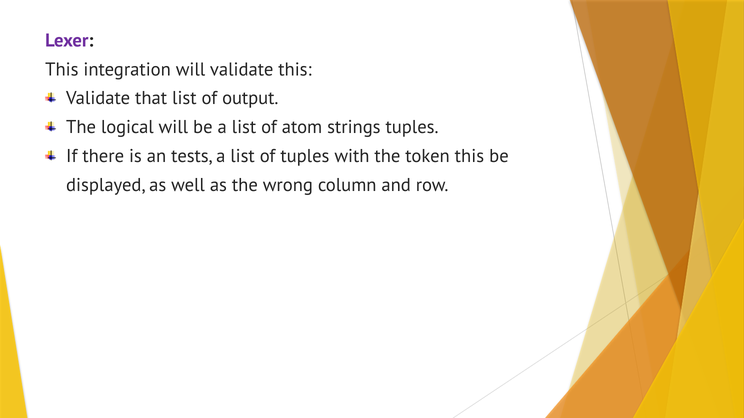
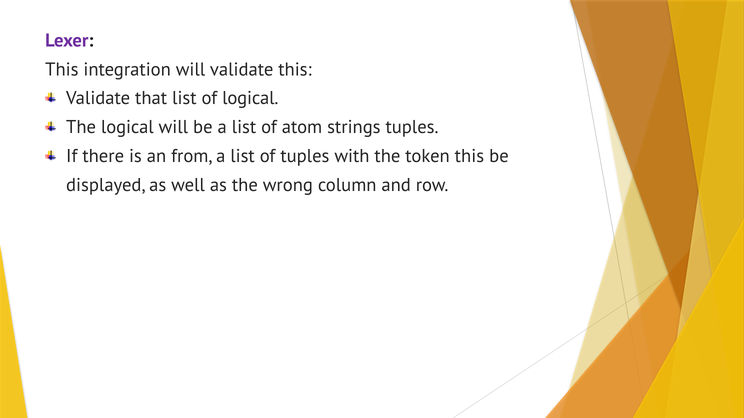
of output: output -> logical (250, 98)
tests: tests -> from (192, 156)
